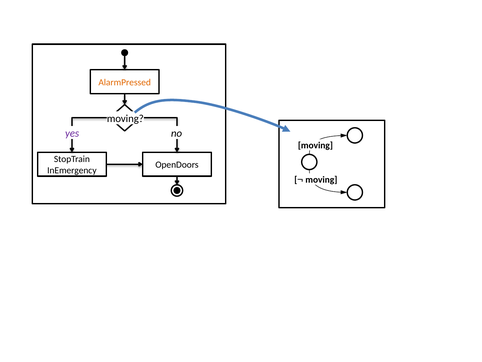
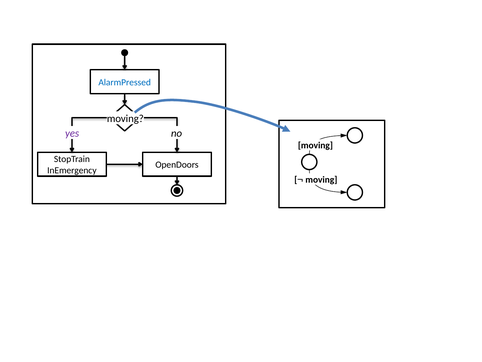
AlarmPressed colour: orange -> blue (125, 82)
